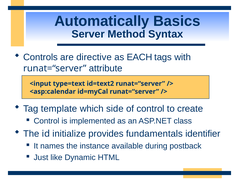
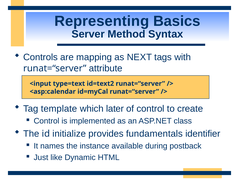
Automatically: Automatically -> Representing (102, 21)
directive: directive -> mapping (94, 57)
EACH: EACH -> NEXT (139, 57)
side: side -> later (115, 109)
